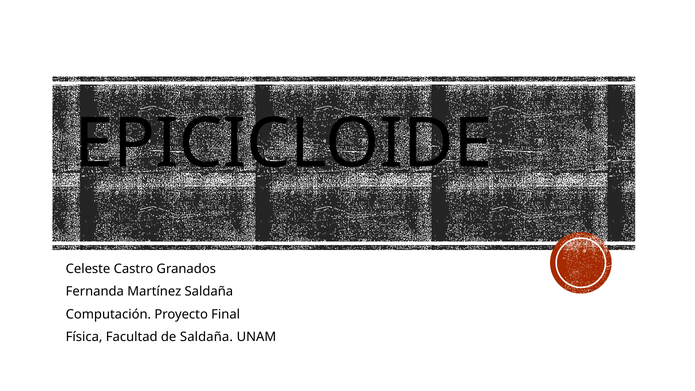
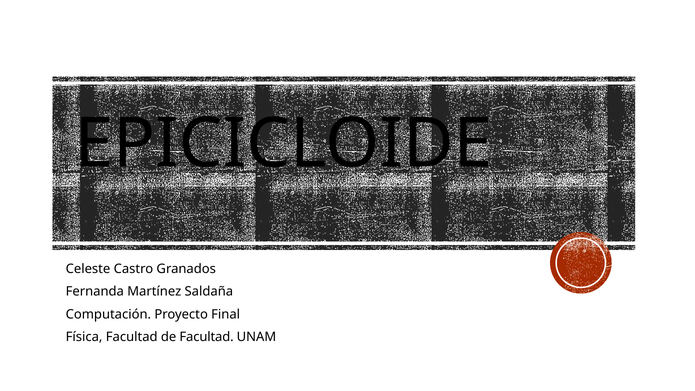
de Saldaña: Saldaña -> Facultad (207, 337)
